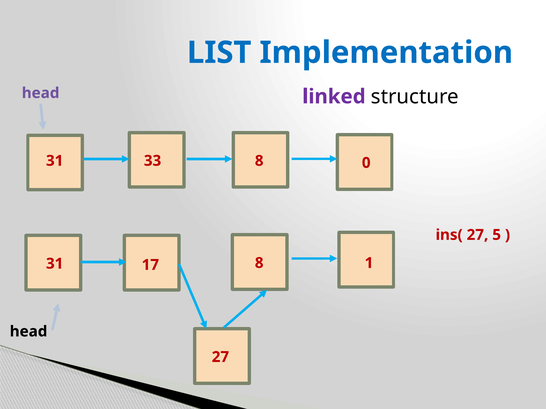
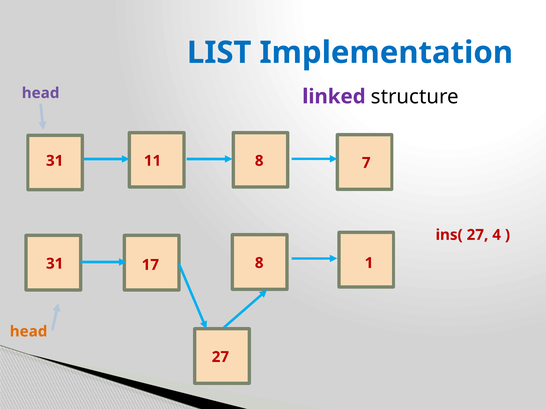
33: 33 -> 11 (153, 161)
0: 0 -> 7 (366, 163)
5: 5 -> 4 (497, 235)
head colour: black -> orange (29, 332)
